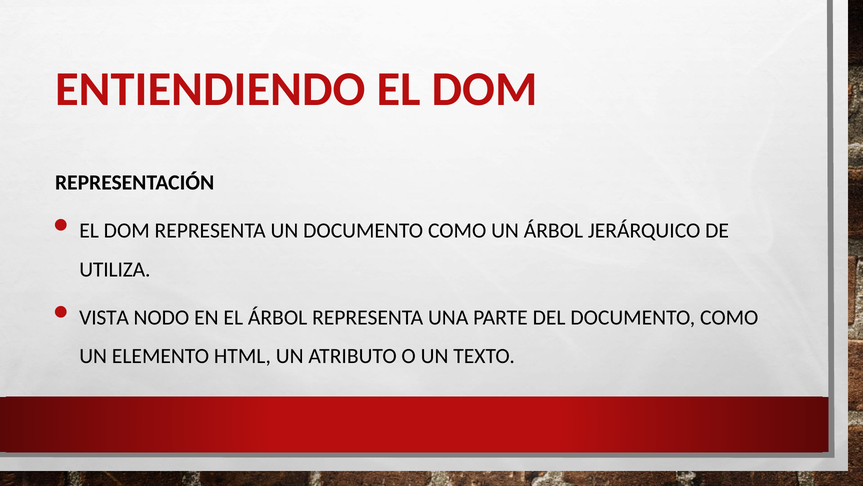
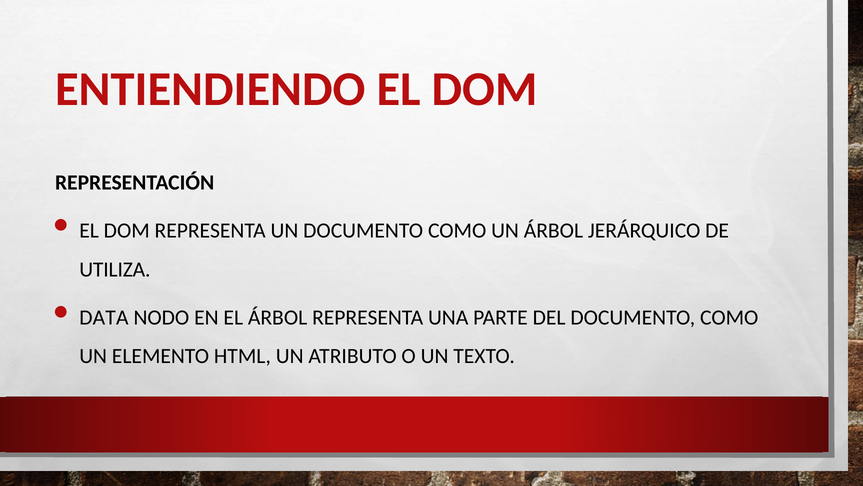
VISTA: VISTA -> DATA (104, 317)
